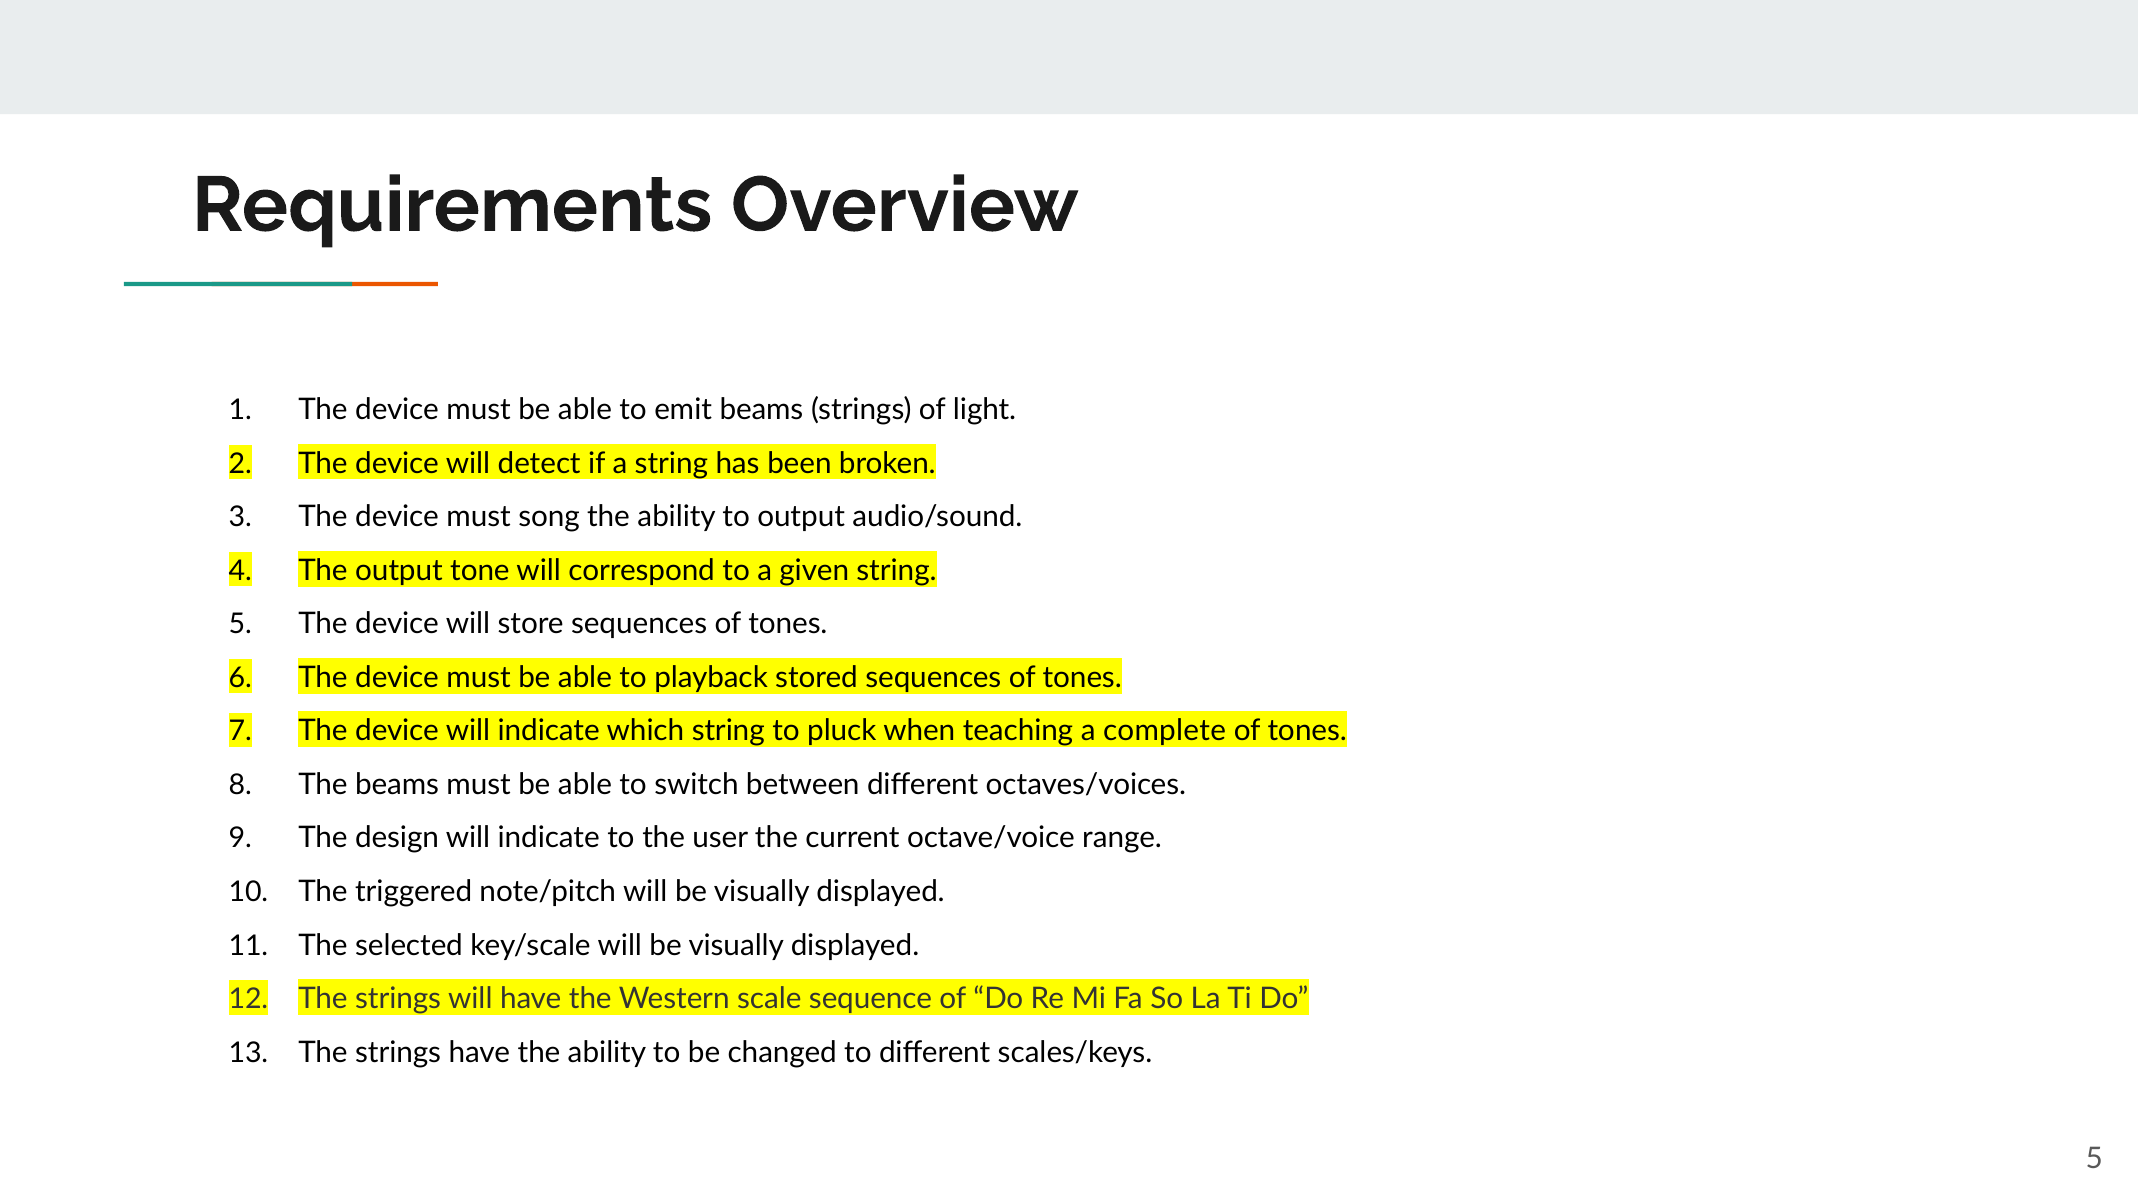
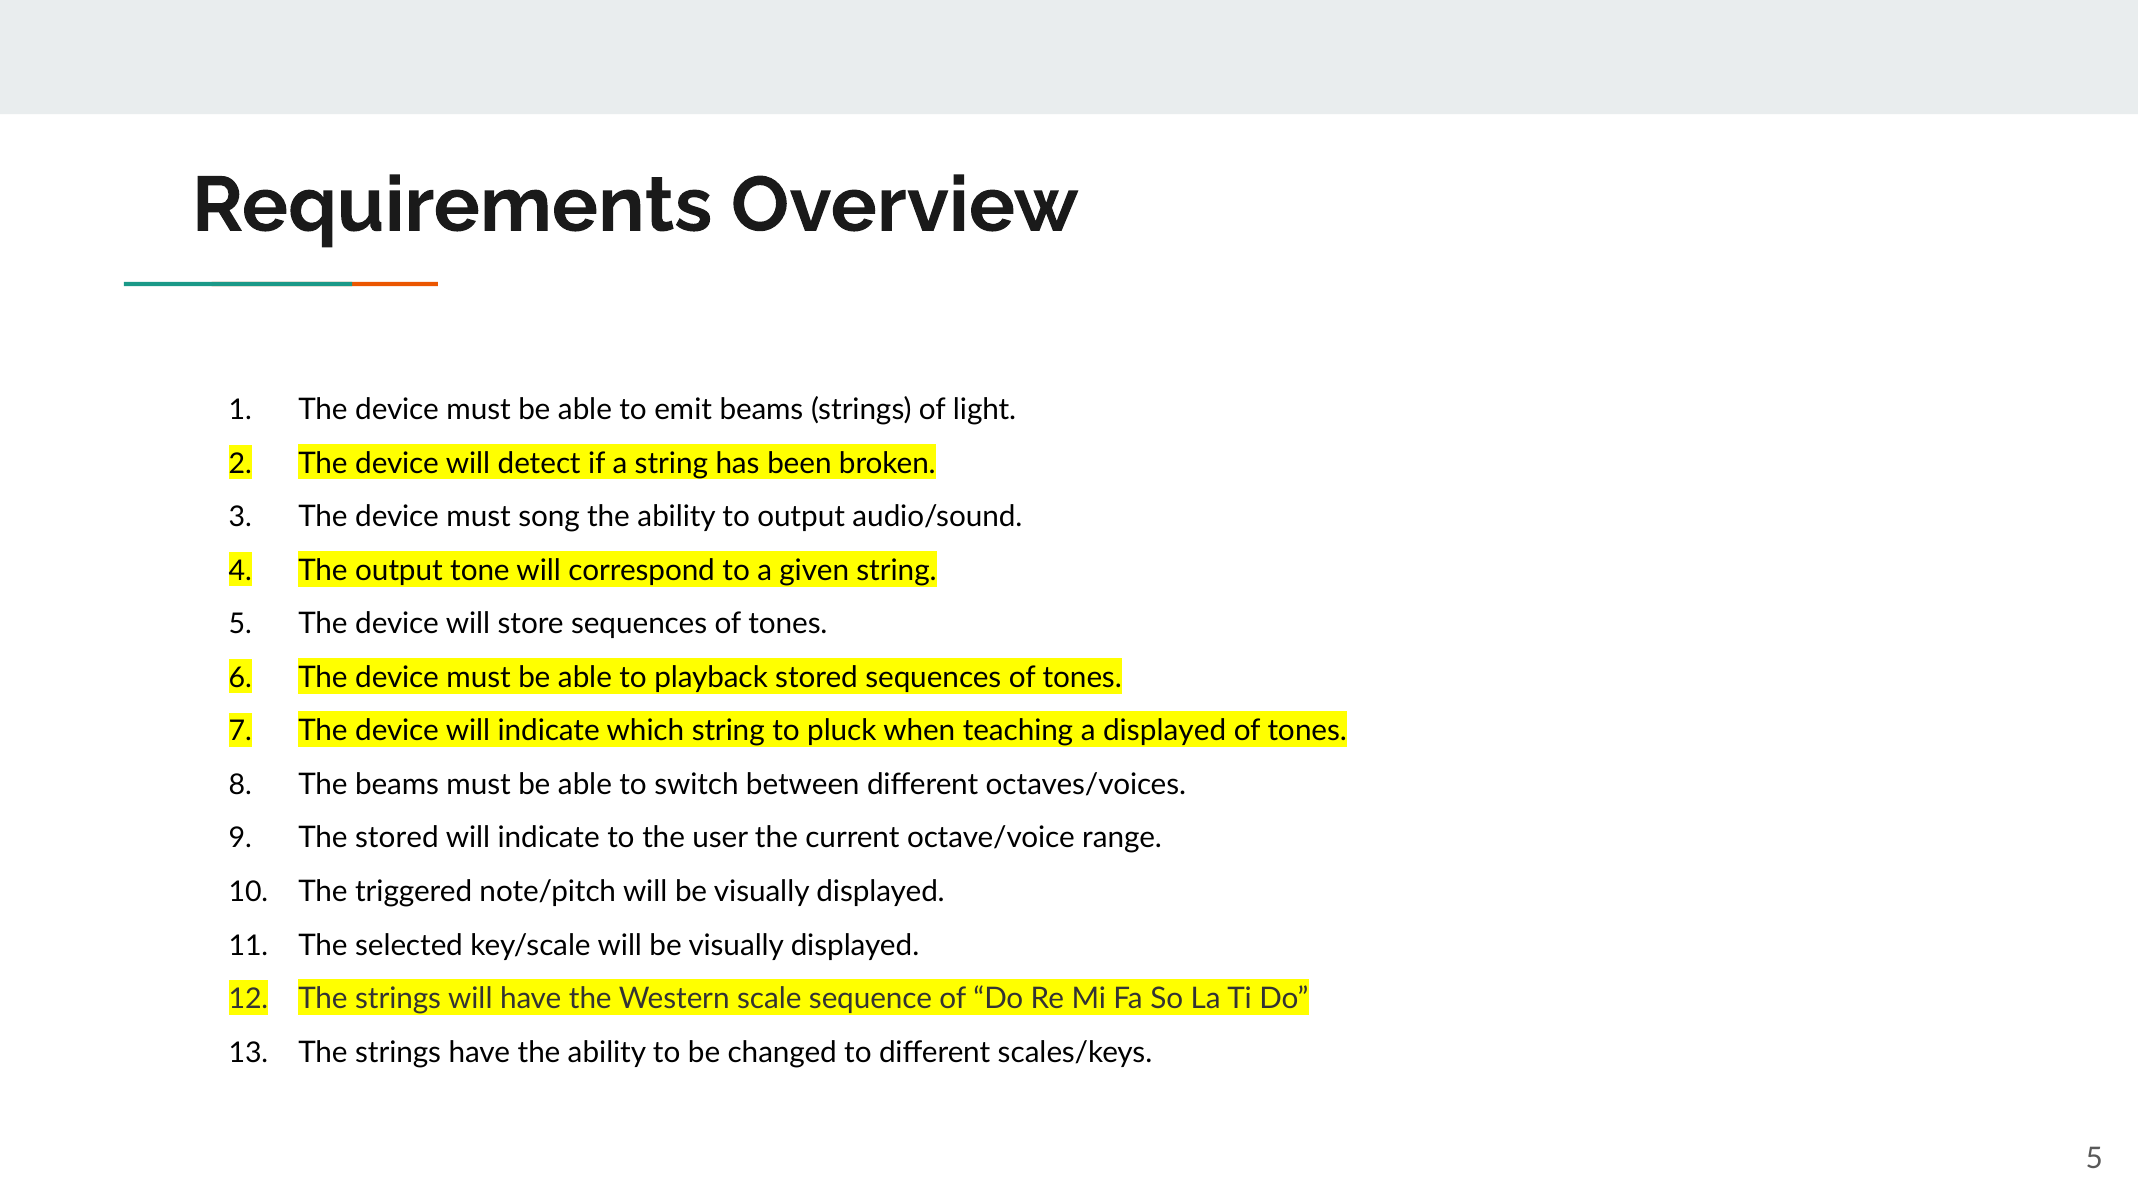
a complete: complete -> displayed (1165, 731)
The design: design -> stored (397, 838)
